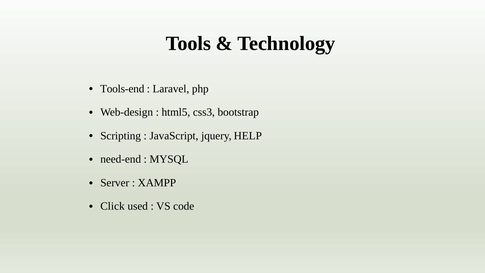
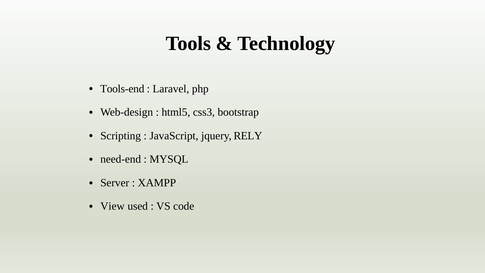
HELP: HELP -> RELY (248, 136)
Click: Click -> View (113, 206)
